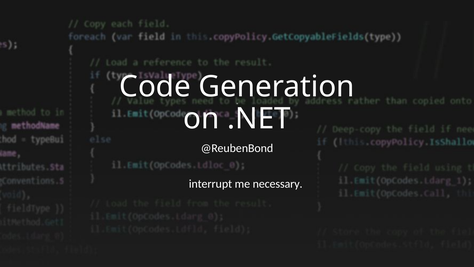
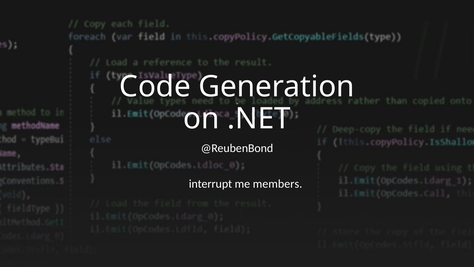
necessary: necessary -> members (278, 184)
